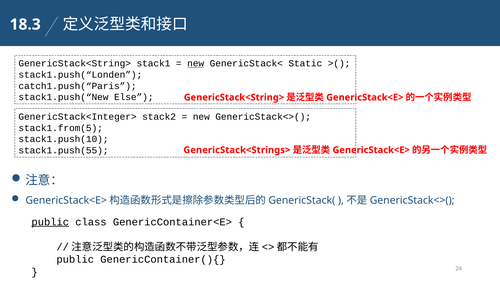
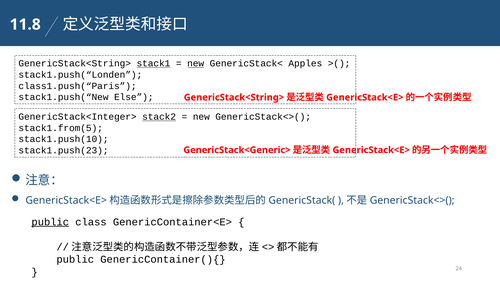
18.3: 18.3 -> 11.8 (25, 24)
stack1 underline: none -> present (153, 64)
Static: Static -> Apples (305, 64)
catch1.push(“Paris: catch1.push(“Paris -> class1.push(“Paris (78, 86)
stack2 underline: none -> present (159, 117)
stack1.push(55: stack1.push(55 -> stack1.push(23 (63, 151)
GenericStack<Strings>: GenericStack<Strings> -> GenericStack<Generic> (237, 150)
